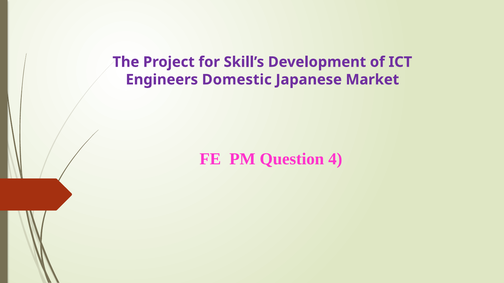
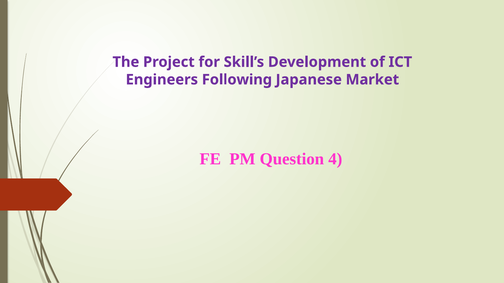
Domestic: Domestic -> Following (237, 80)
